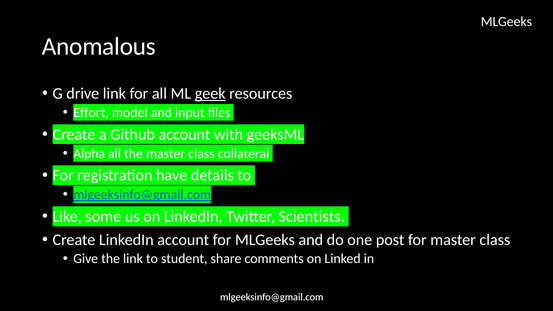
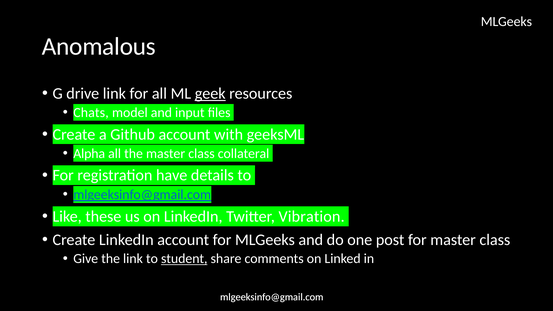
Effort: Effort -> Chats (91, 113)
some: some -> these (103, 217)
Scientists: Scientists -> Vibration (312, 217)
student underline: none -> present (184, 259)
